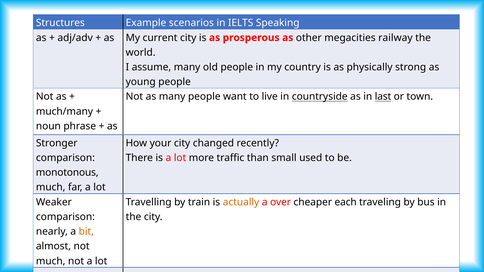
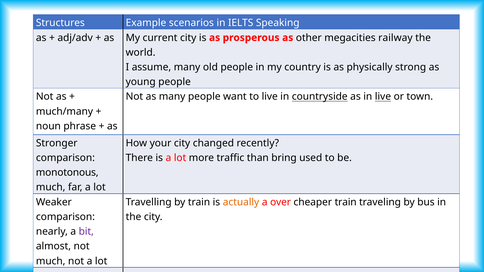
in last: last -> live (383, 97)
small: small -> bring (284, 158)
cheaper each: each -> train (346, 202)
bit colour: orange -> purple (86, 232)
